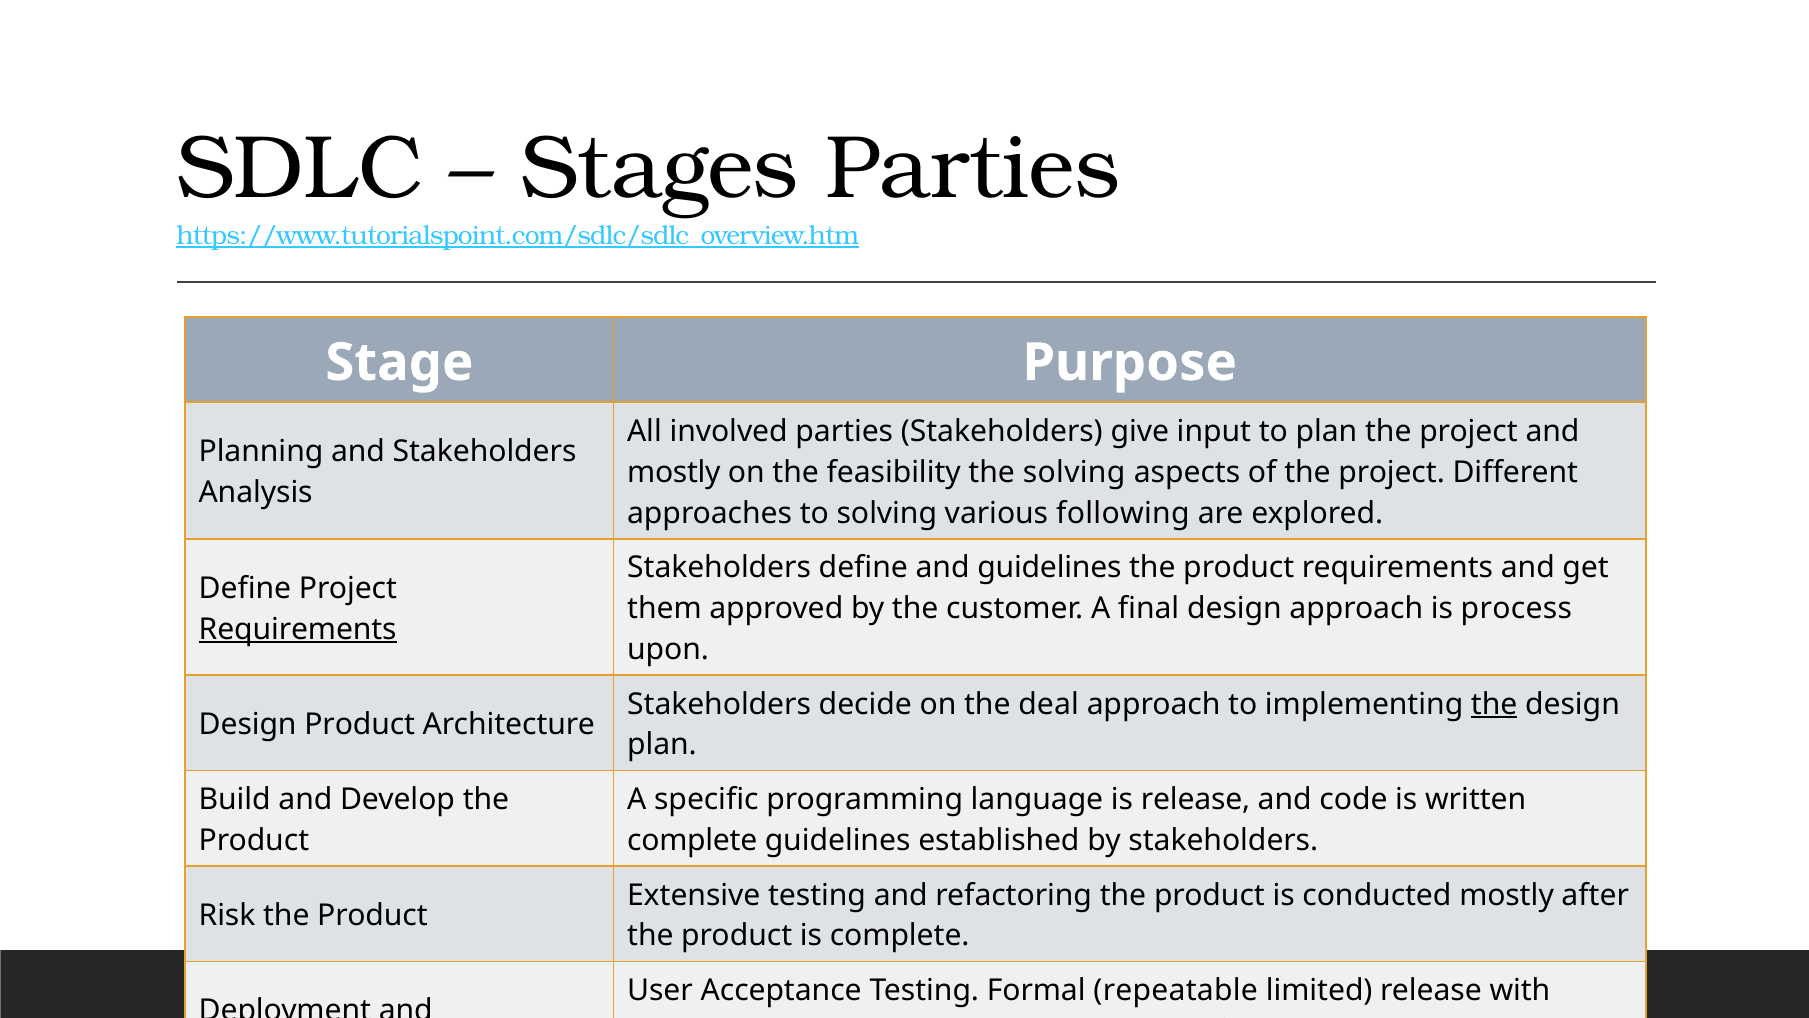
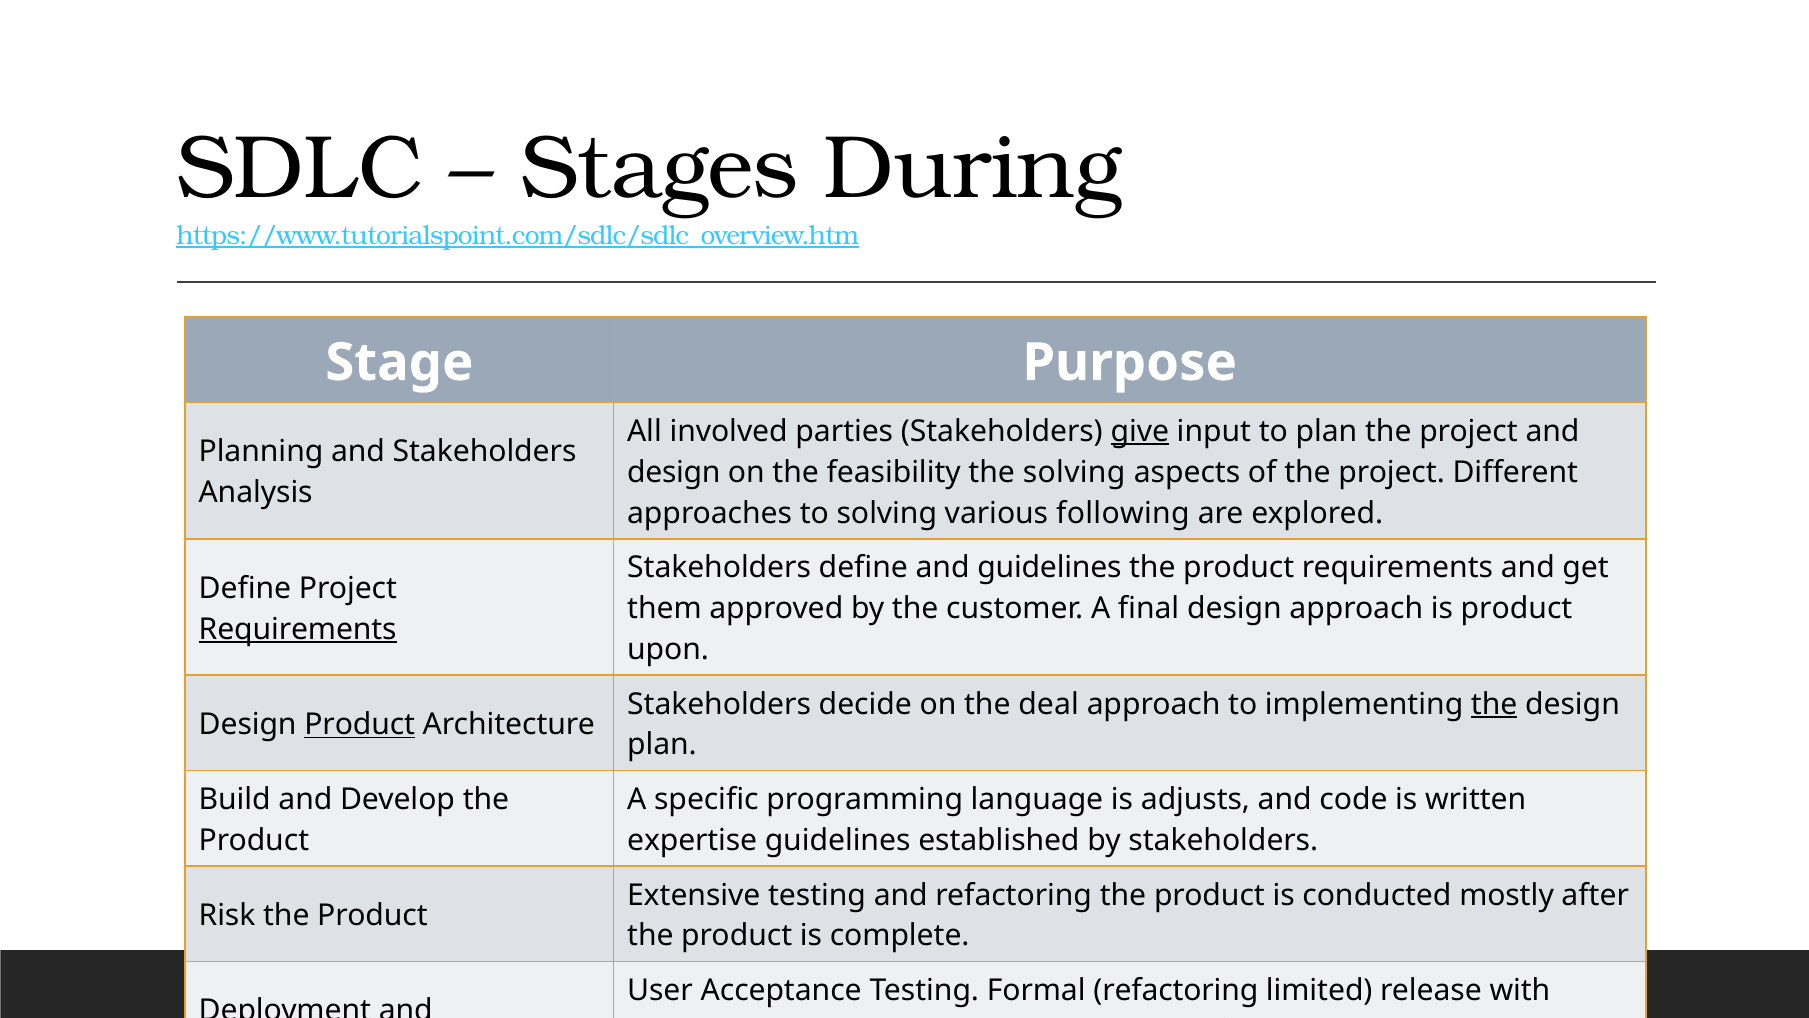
Stages Parties: Parties -> During (973, 169)
give underline: none -> present (1140, 431)
mostly: mostly -> design (674, 472)
is process: process -> product (1517, 608)
Product underline: none -> present (360, 724)
is release: release -> adjusts (1195, 799)
complete: complete -> expertise (692, 840)
Formal repeatable: repeatable -> refactoring (1176, 990)
